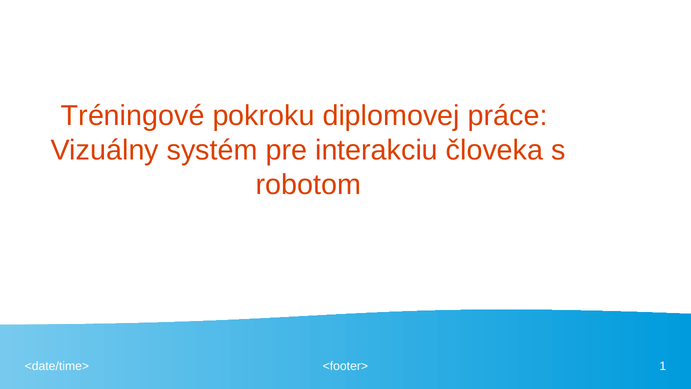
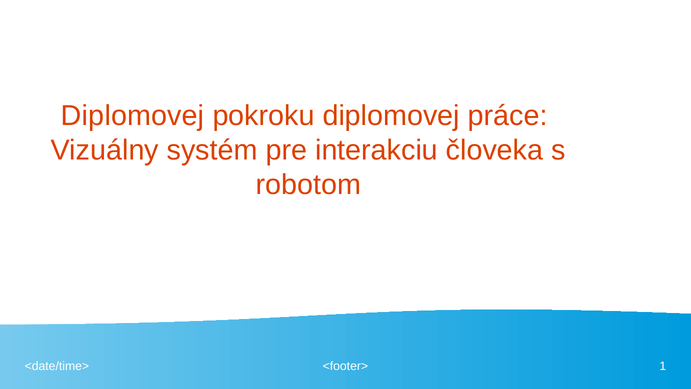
Tréningové: Tréningové -> Diplomovej (133, 116)
